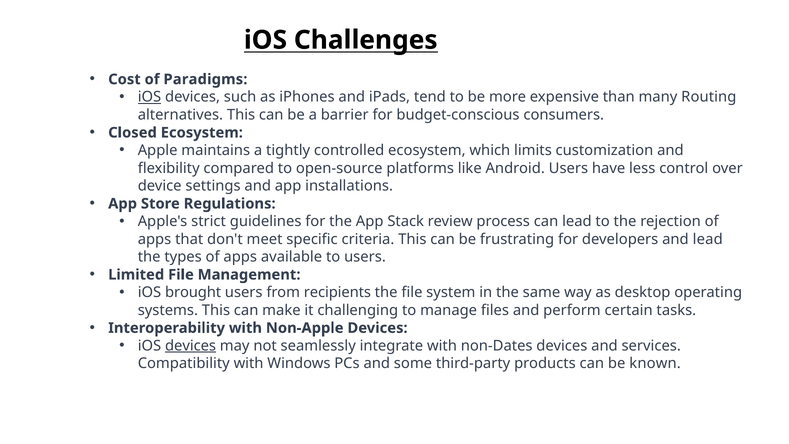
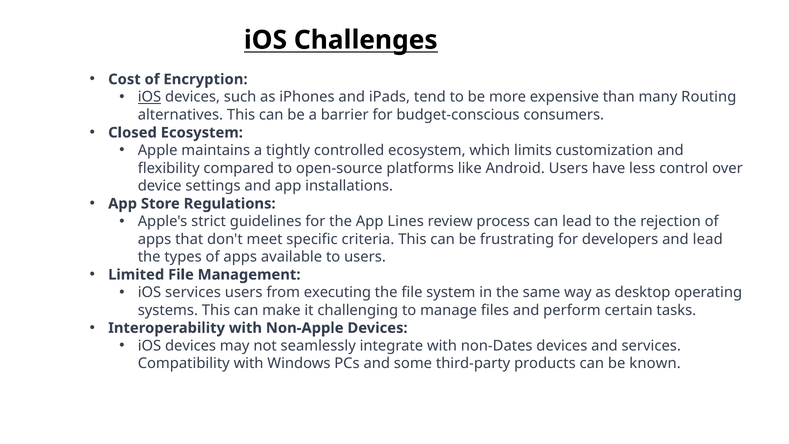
Paradigms: Paradigms -> Encryption (205, 79)
Stack: Stack -> Lines (406, 221)
iOS brought: brought -> services (193, 292)
recipients: recipients -> executing (337, 292)
devices underline: present -> none (191, 346)
